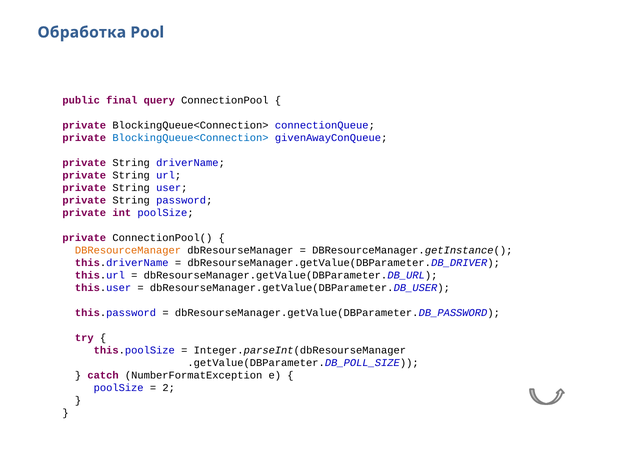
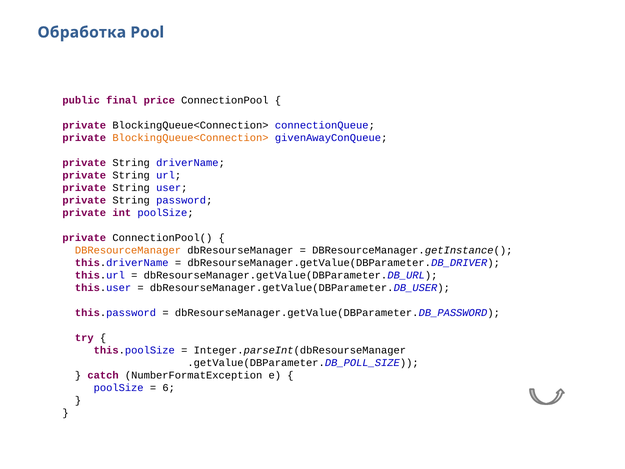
query: query -> price (159, 100)
BlockingQueue<Connection> colour: blue -> orange (190, 138)
2: 2 -> 6 (169, 388)
